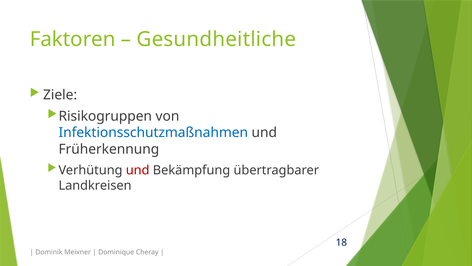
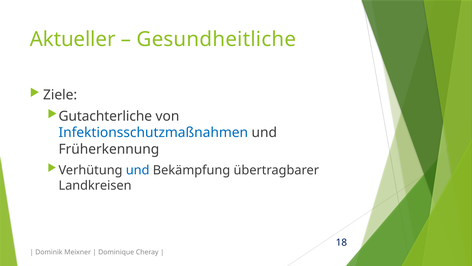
Faktoren: Faktoren -> Aktueller (73, 39)
Risikogruppen: Risikogruppen -> Gutachterliche (105, 116)
und colour: red -> blue (138, 170)
